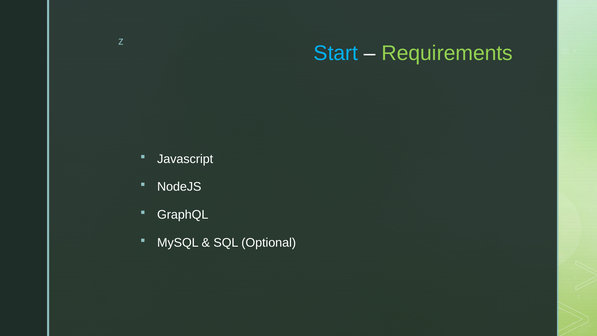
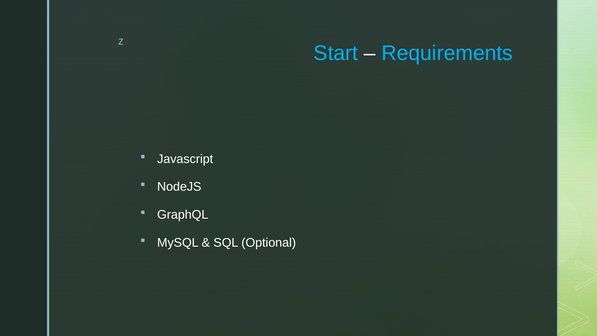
Requirements colour: light green -> light blue (447, 53)
